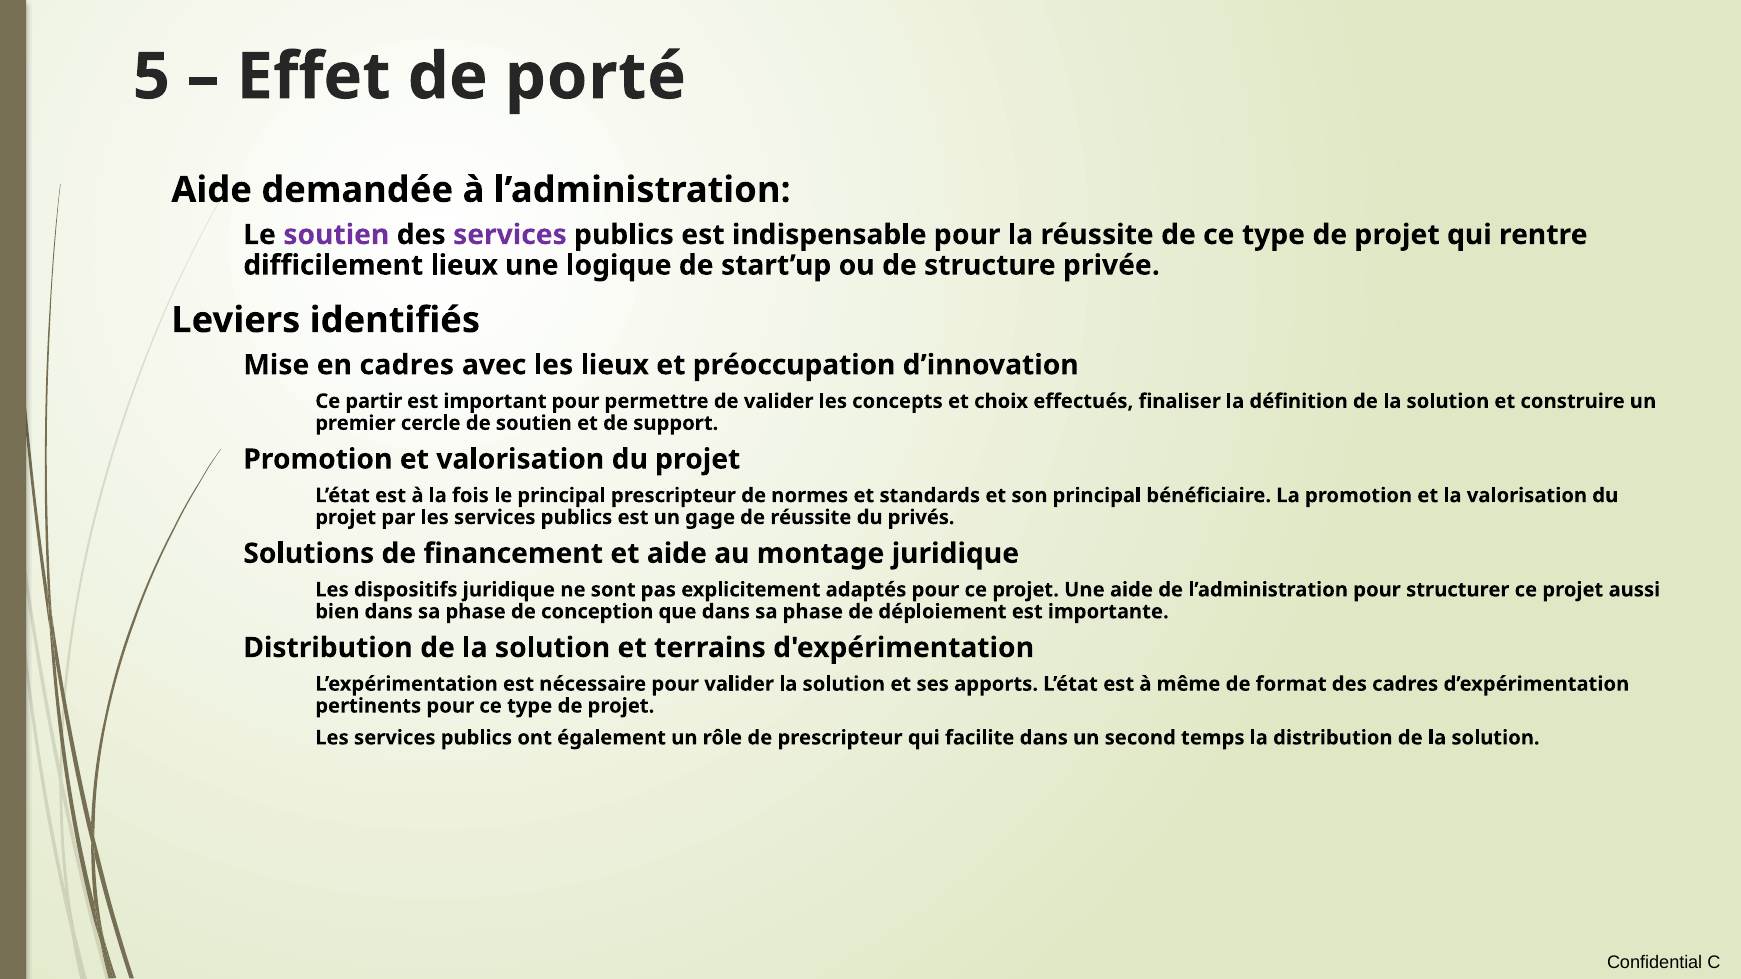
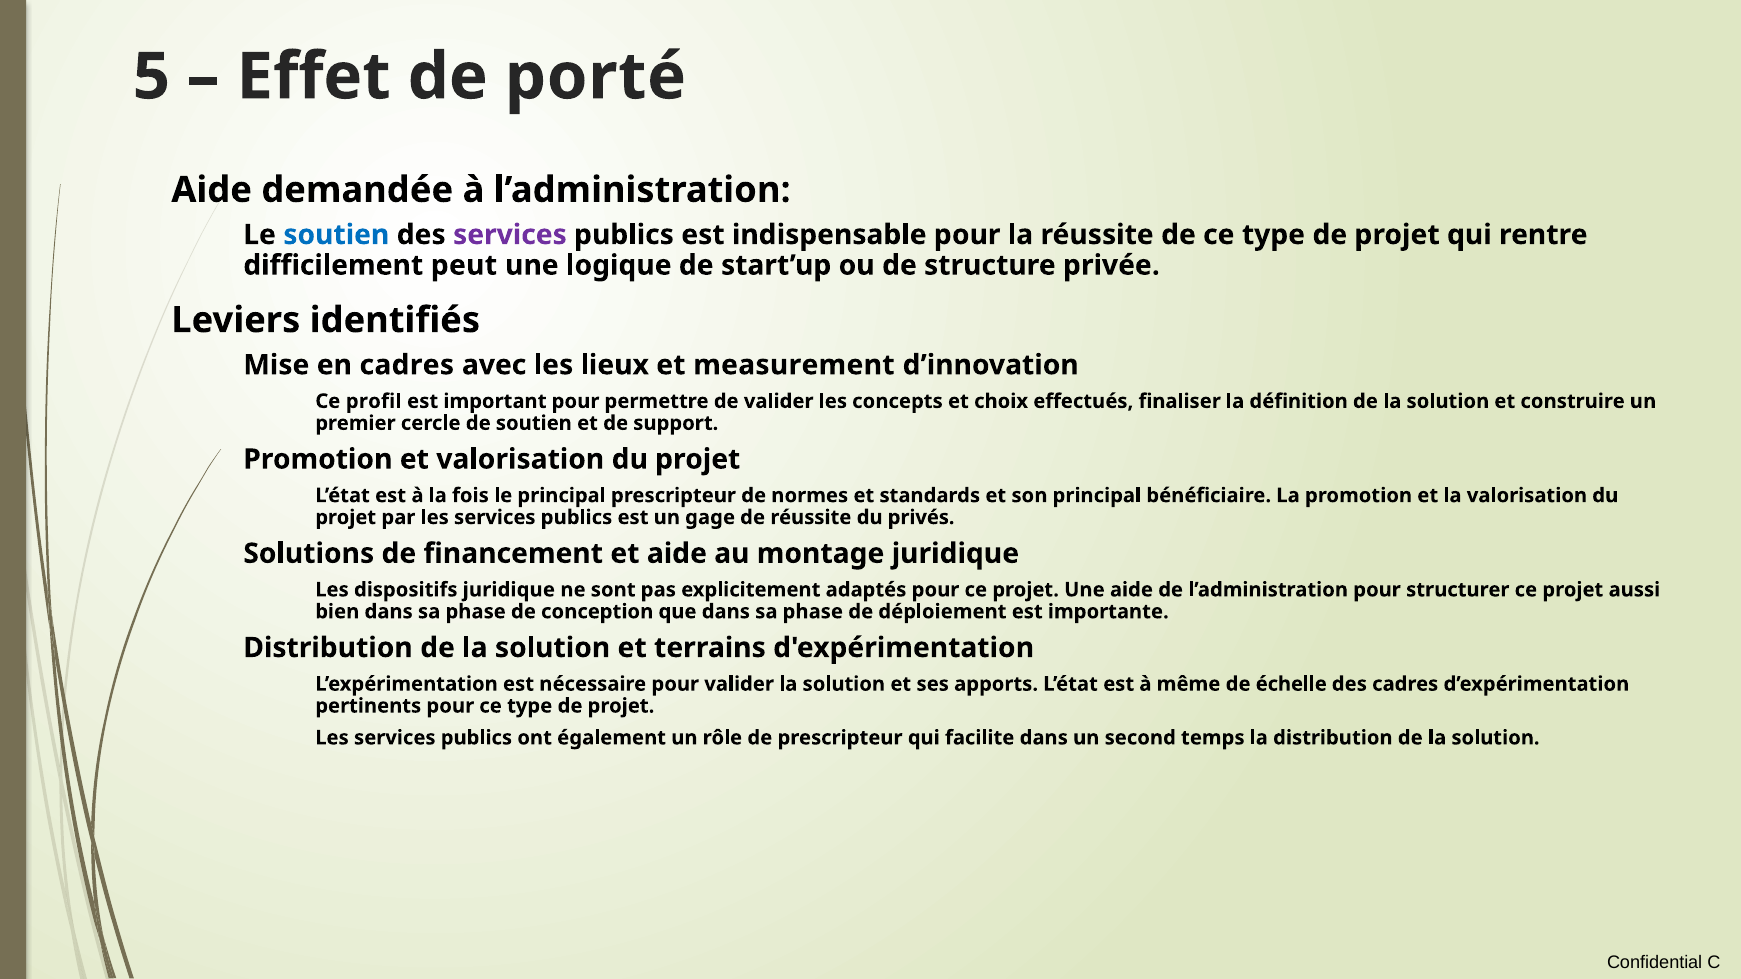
soutien colour: purple -> blue (336, 235)
difficilement lieux: lieux -> peut (464, 265)
préoccupation: préoccupation -> measurement (794, 365)
partir: partir -> profil (374, 401)
format: format -> échelle (1291, 684)
